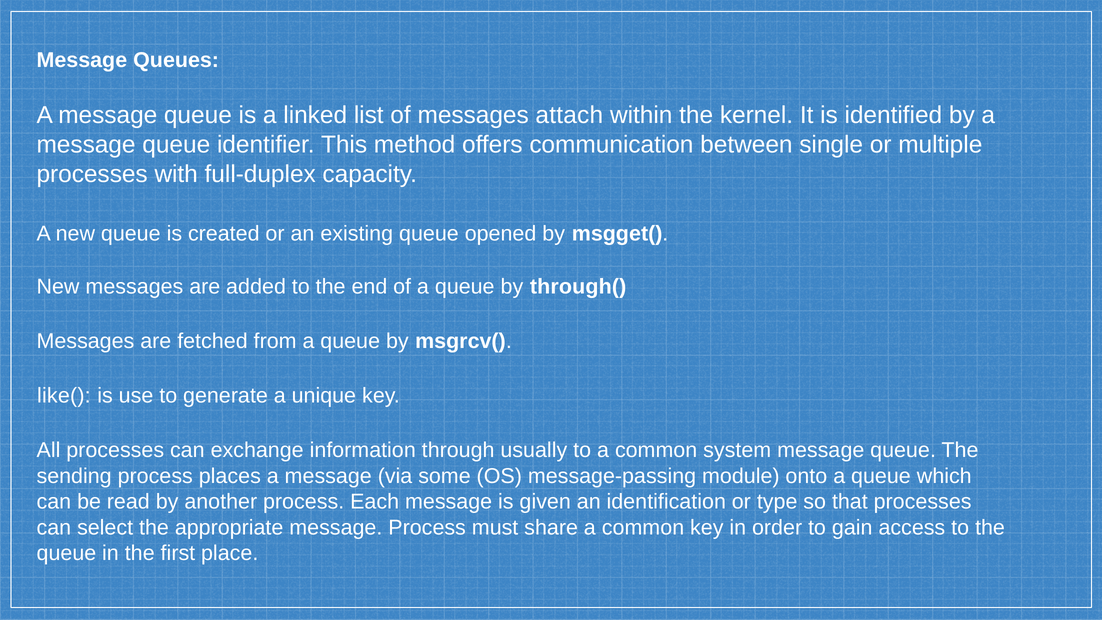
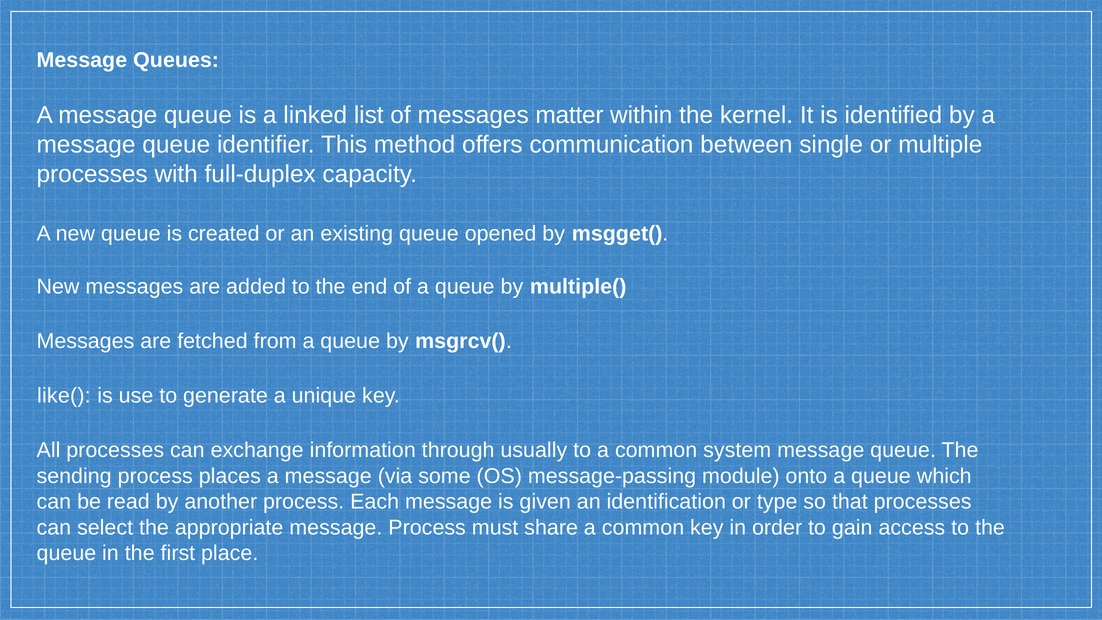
attach: attach -> matter (570, 115)
through(: through( -> multiple( (578, 287)
